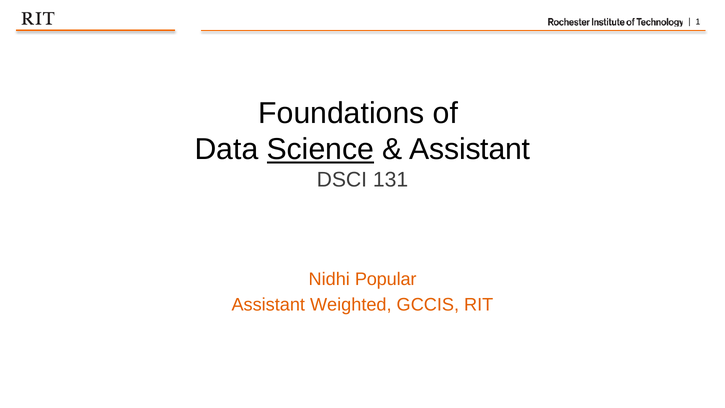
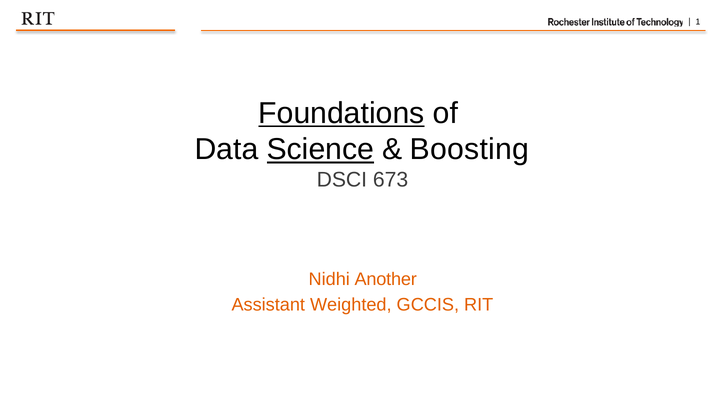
Foundations underline: none -> present (341, 113)
Assistant: Assistant -> Boosting (469, 149)
131: 131 -> 673 (391, 180)
Popular: Popular -> Another (386, 279)
